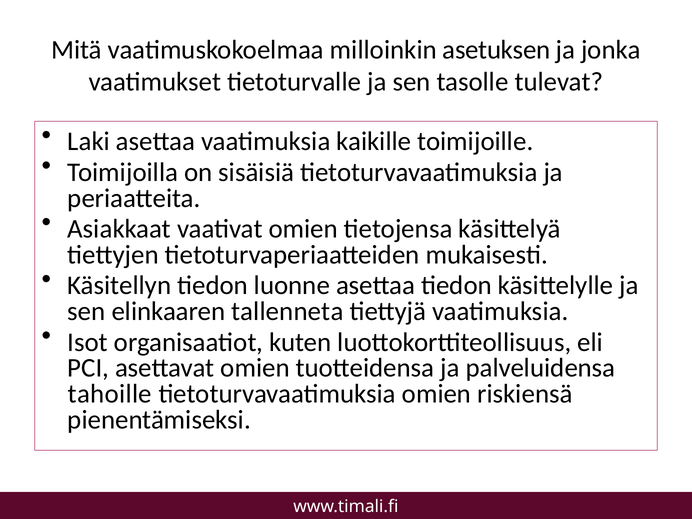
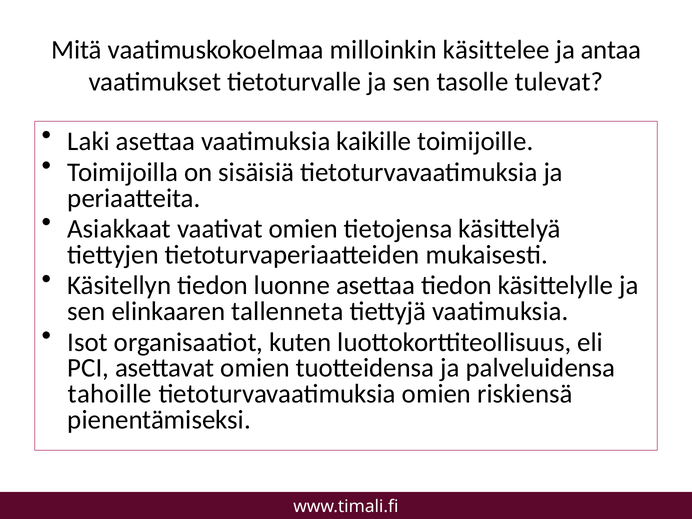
asetuksen: asetuksen -> käsittelee (496, 50)
jonka: jonka -> antaa (611, 50)
